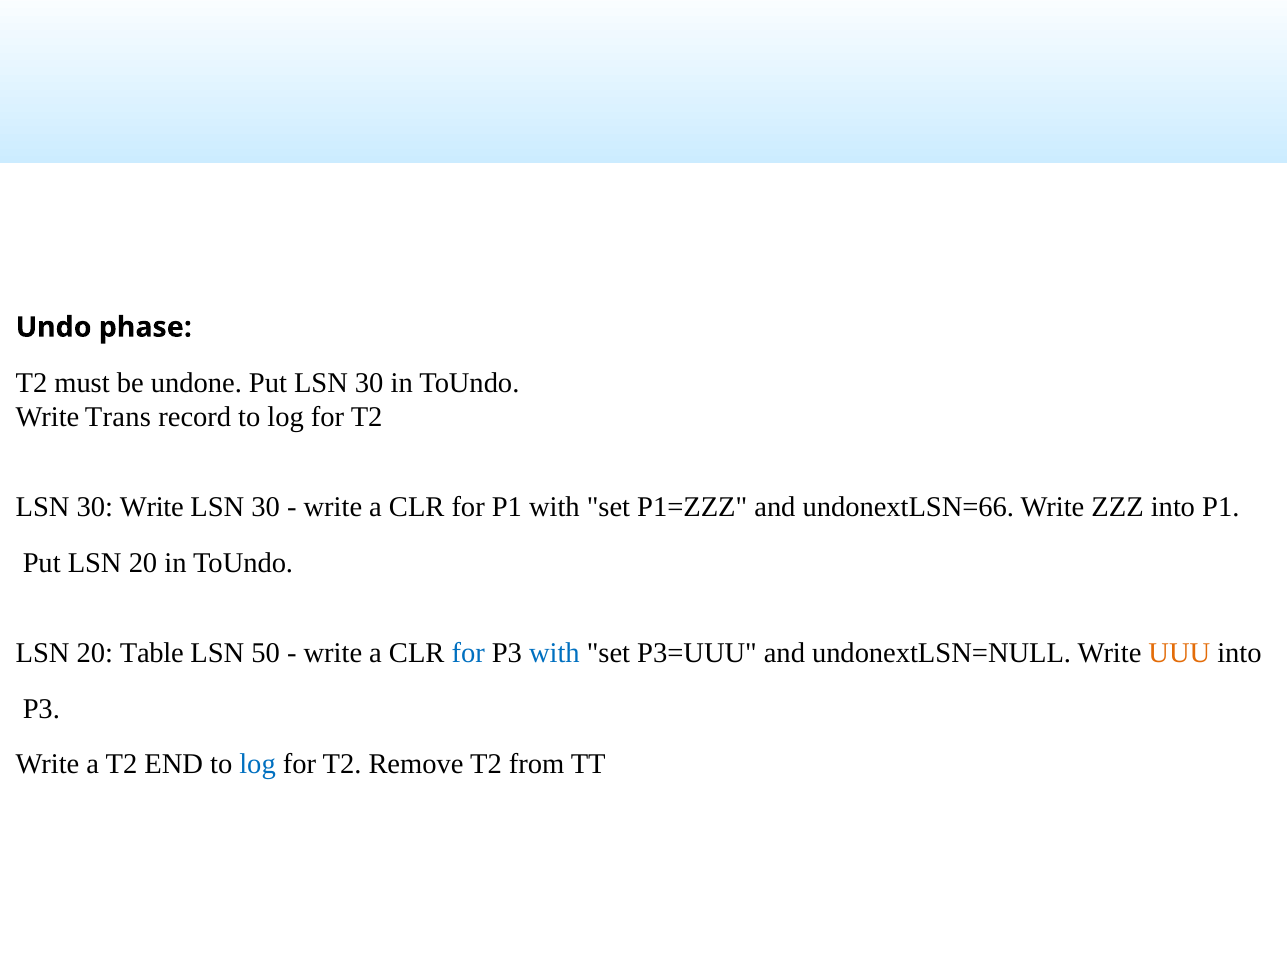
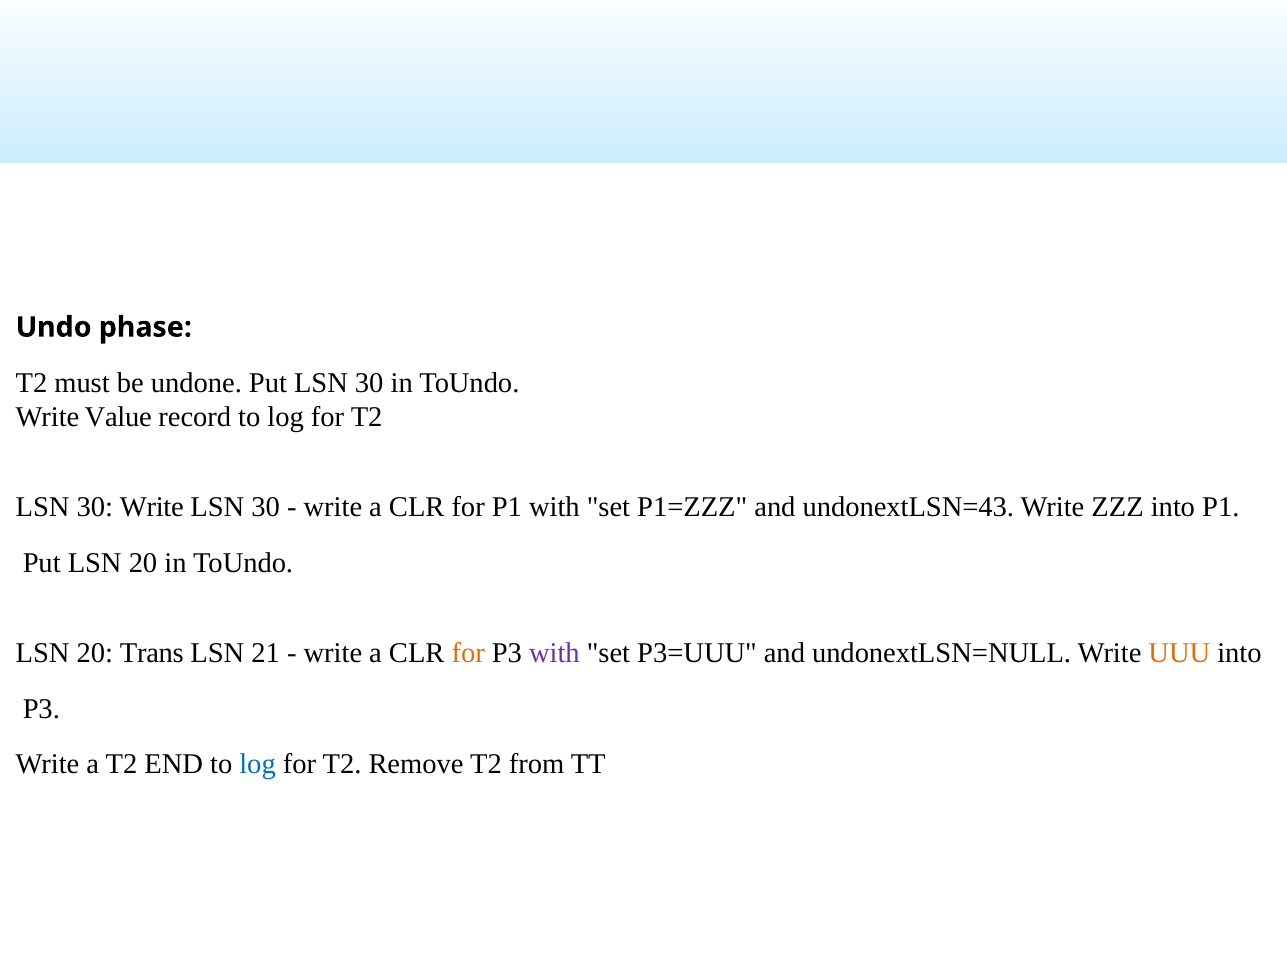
Trans: Trans -> Value (118, 417)
undonextLSN=66: undonextLSN=66 -> undonextLSN=43 (908, 507)
Table: Table -> Trans (152, 653)
50: 50 -> 21 (266, 653)
for colour: blue -> orange (468, 653)
with colour: blue -> purple (554, 653)
